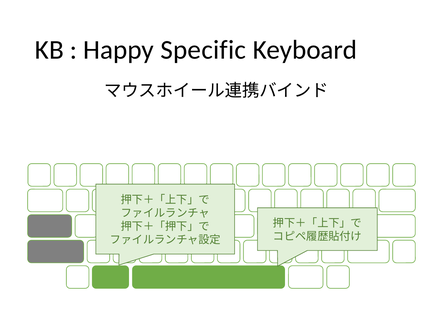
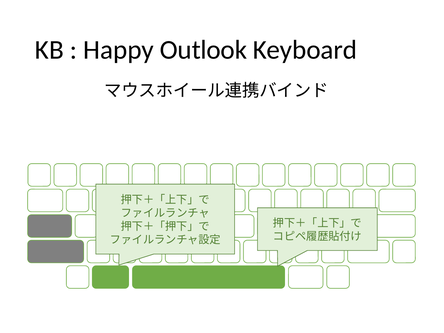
Specific: Specific -> Outlook (203, 50)
